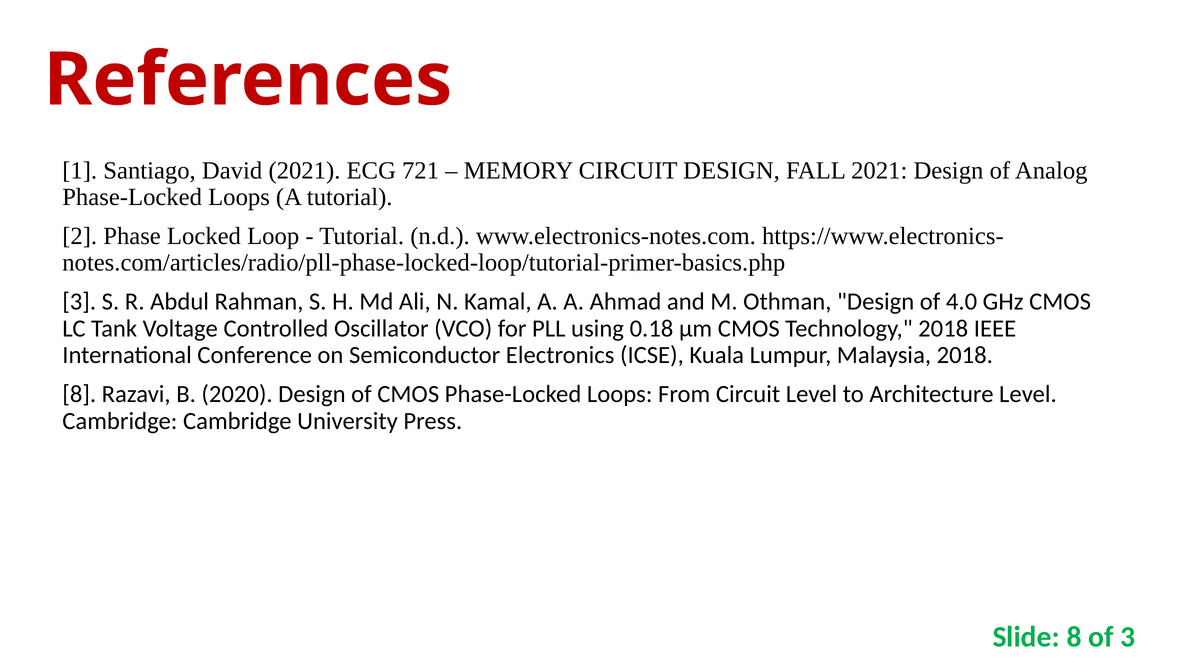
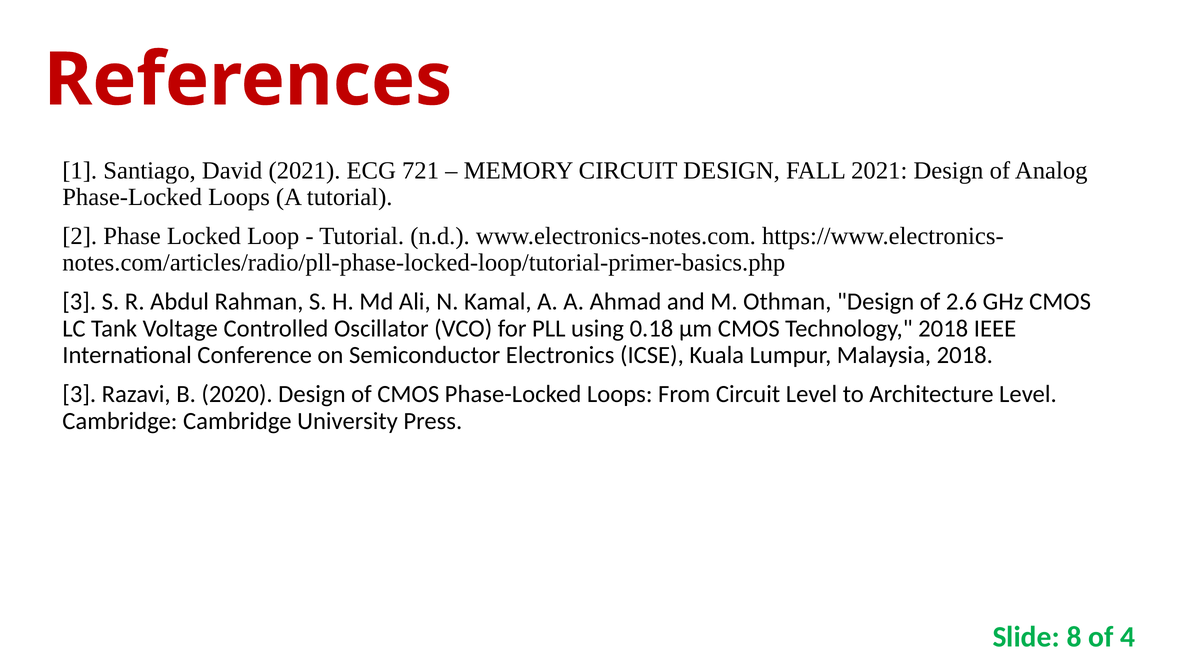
4.0: 4.0 -> 2.6 (962, 302)
8: 8 -> 3 (79, 394)
of 3: 3 -> 4 (1128, 636)
